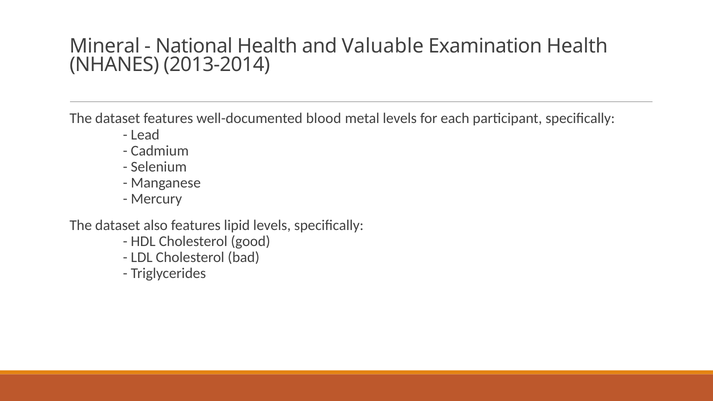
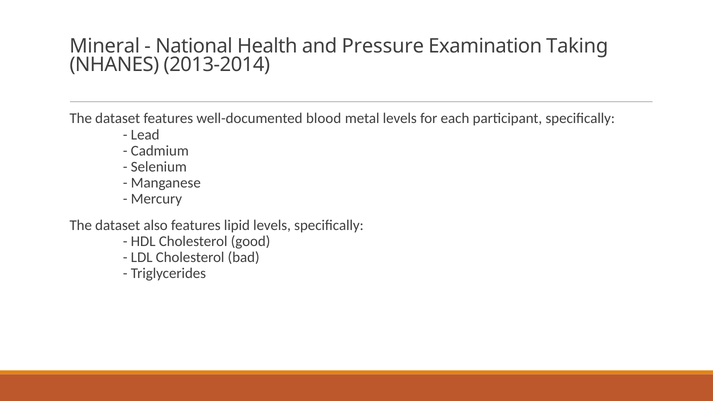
Valuable: Valuable -> Pressure (383, 46)
Examination Health: Health -> Taking (577, 46)
